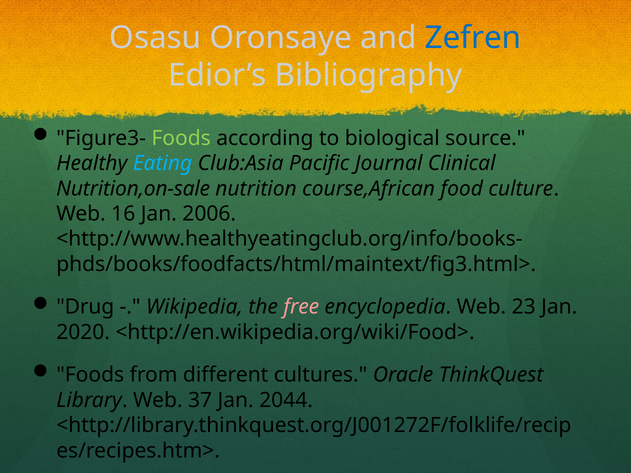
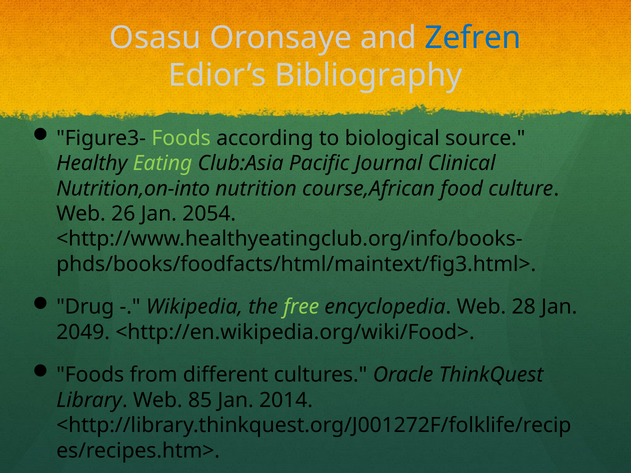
Eating colour: light blue -> light green (163, 163)
Nutrition,on-sale: Nutrition,on-sale -> Nutrition,on-into (133, 189)
16: 16 -> 26 (123, 214)
2006: 2006 -> 2054 (209, 214)
free colour: pink -> light green (301, 307)
23: 23 -> 28 (524, 307)
2020: 2020 -> 2049 (83, 332)
37: 37 -> 85 (200, 400)
2044: 2044 -> 2014 (286, 400)
